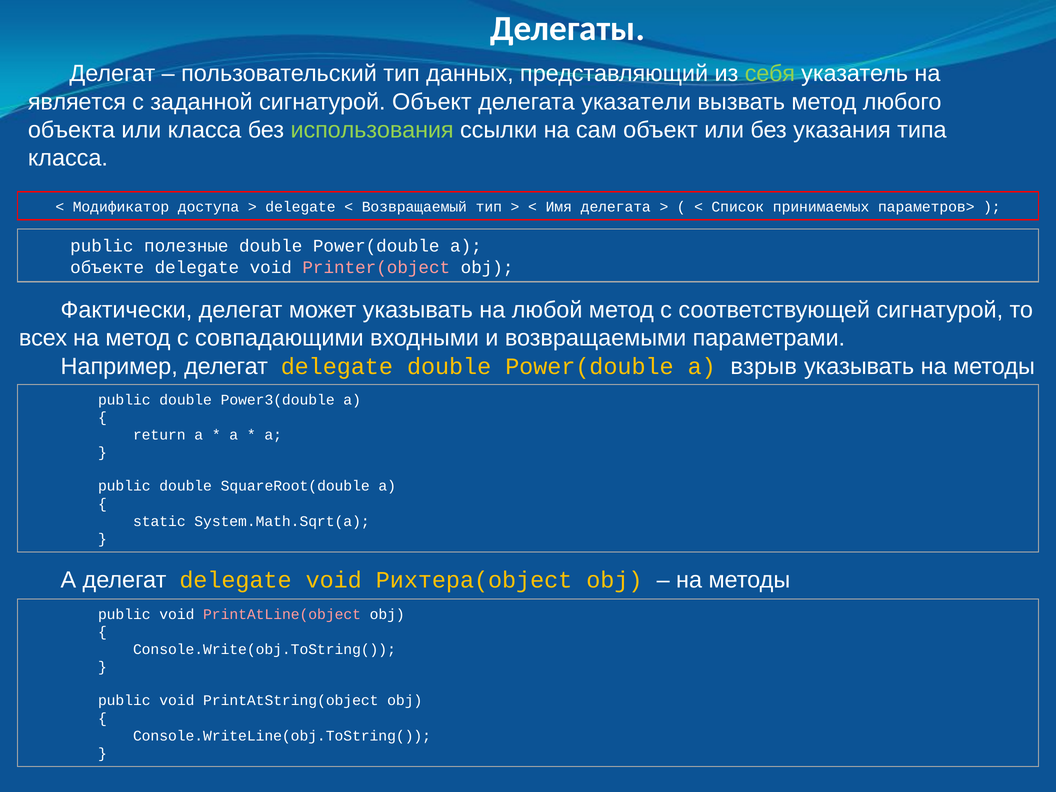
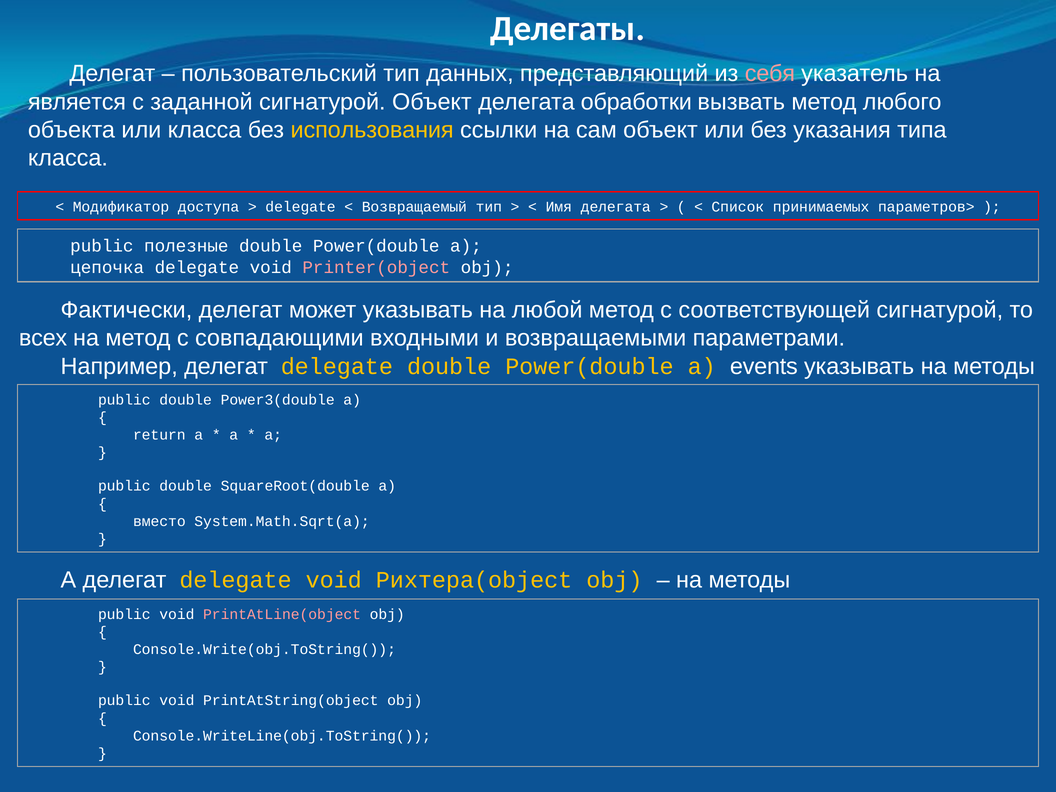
себя colour: light green -> pink (770, 74)
указатели: указатели -> обработки (636, 102)
использования colour: light green -> yellow (372, 130)
объекте: объекте -> цепочка (107, 267)
взрыв: взрыв -> events (764, 366)
static: static -> вместо (159, 521)
